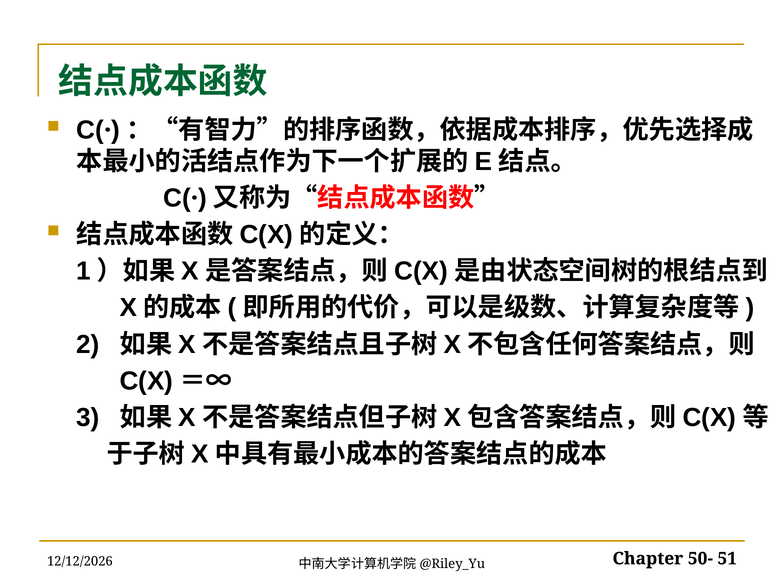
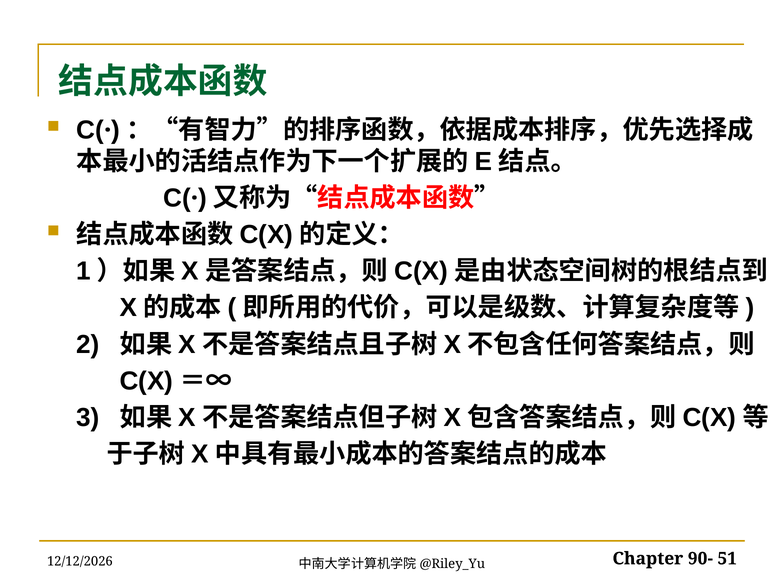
50-: 50- -> 90- (700, 559)
